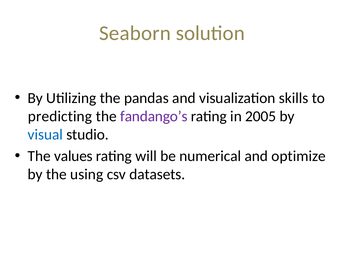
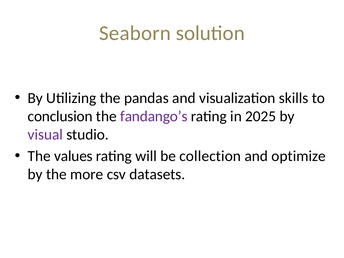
predicting: predicting -> conclusion (60, 116)
2005: 2005 -> 2025 (261, 116)
visual colour: blue -> purple (45, 135)
numerical: numerical -> collection (210, 156)
using: using -> more (87, 174)
